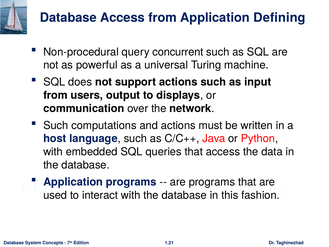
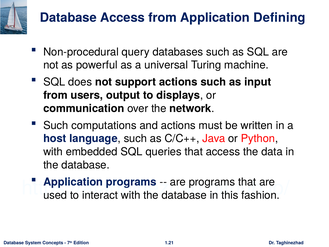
concurrent: concurrent -> databases (178, 52)
